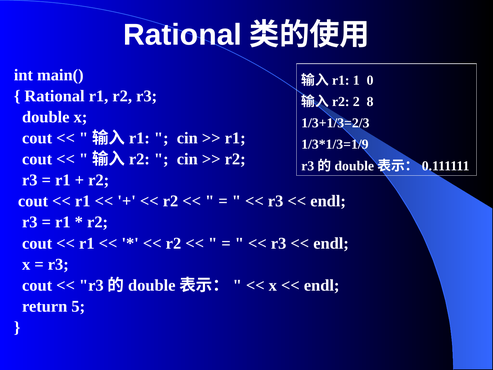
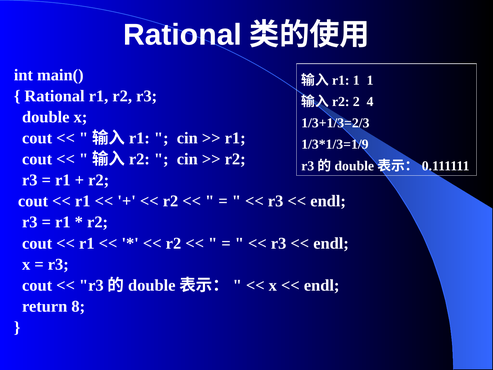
1 0: 0 -> 1 (370, 80)
8: 8 -> 4 (370, 102)
5: 5 -> 8 (78, 306)
